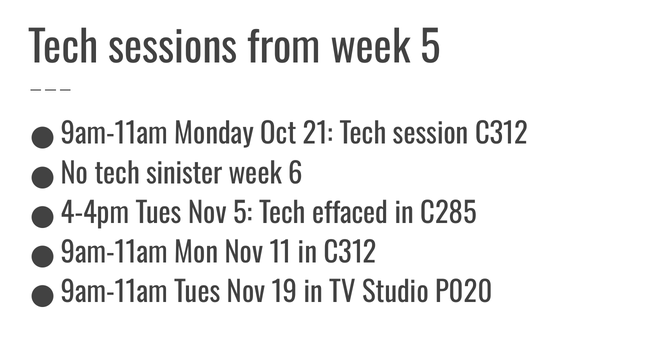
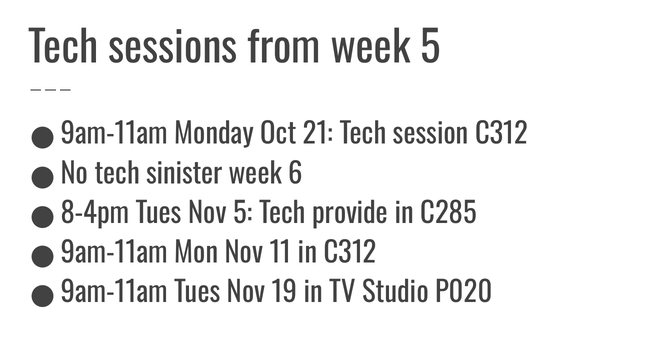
4-4pm: 4-4pm -> 8-4pm (95, 214)
effaced: effaced -> provide (350, 214)
